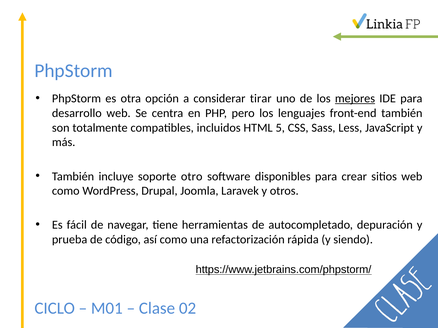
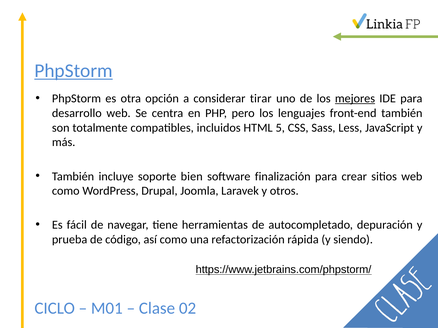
PhpStorm underline: none -> present (74, 71)
otro: otro -> bien (192, 177)
disponibles: disponibles -> finalización (283, 177)
